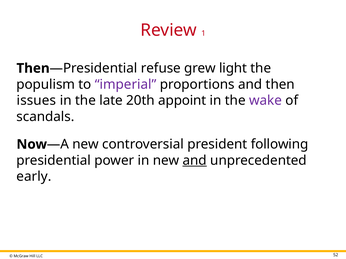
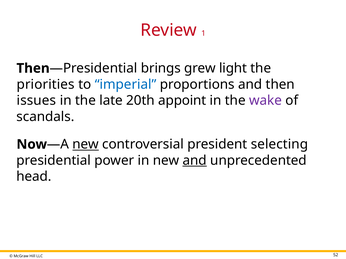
refuse: refuse -> brings (161, 68)
populism: populism -> priorities (46, 85)
imperial colour: purple -> blue (126, 85)
new underline: none -> present (86, 145)
following: following -> selecting (279, 145)
early: early -> head (34, 177)
